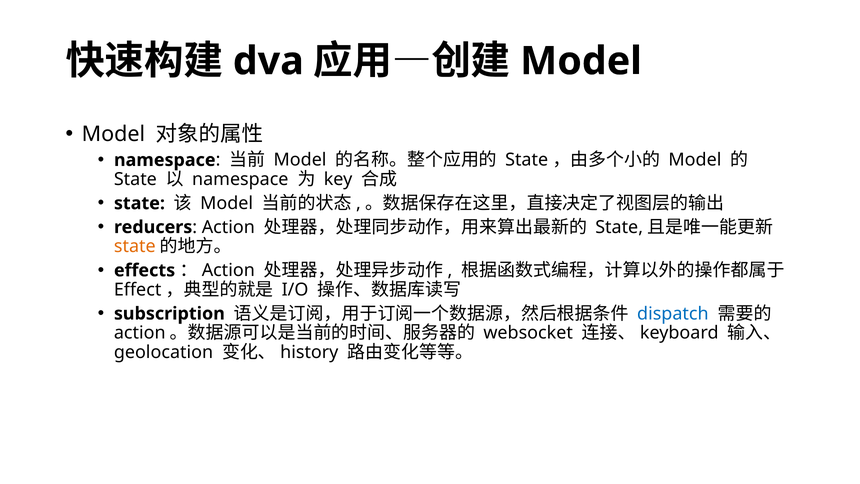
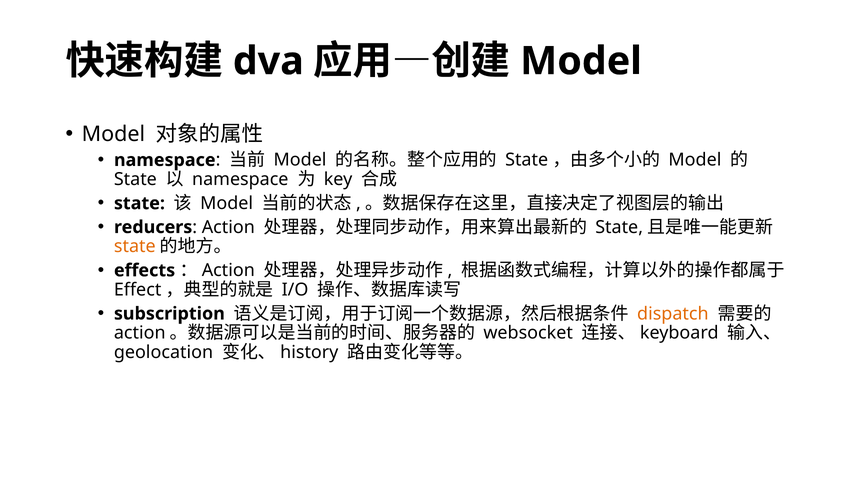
dispatch colour: blue -> orange (673, 313)
